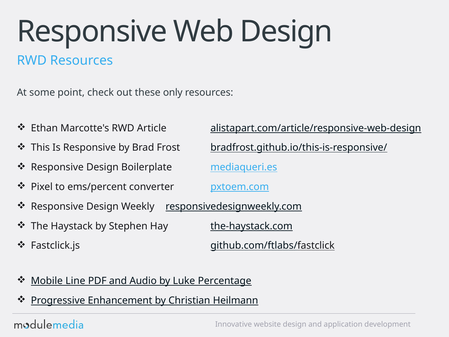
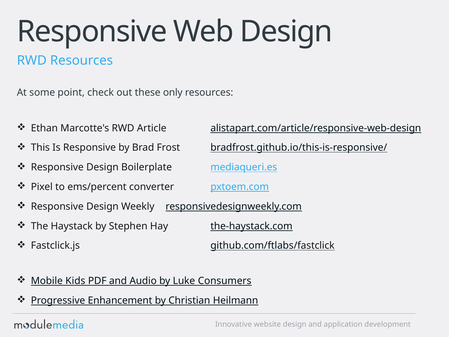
Line: Line -> Kids (75, 281)
Percentage: Percentage -> Consumers (225, 281)
